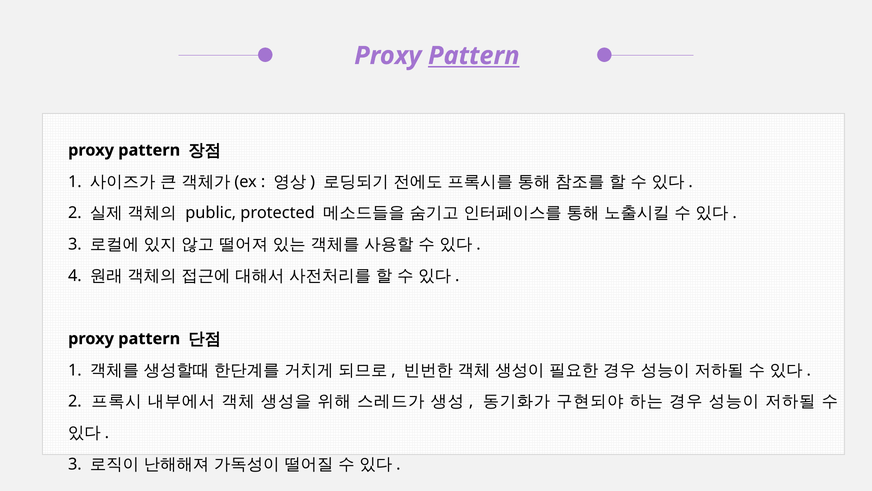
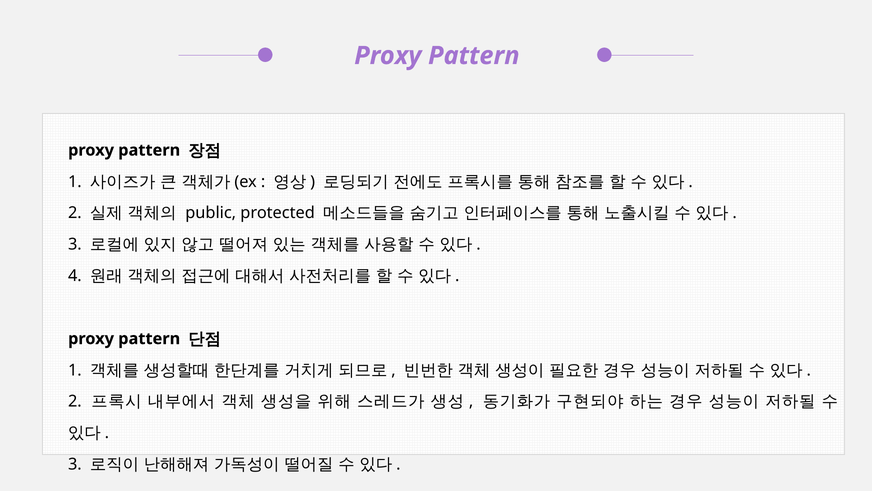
Pattern underline: present -> none (474, 56)
